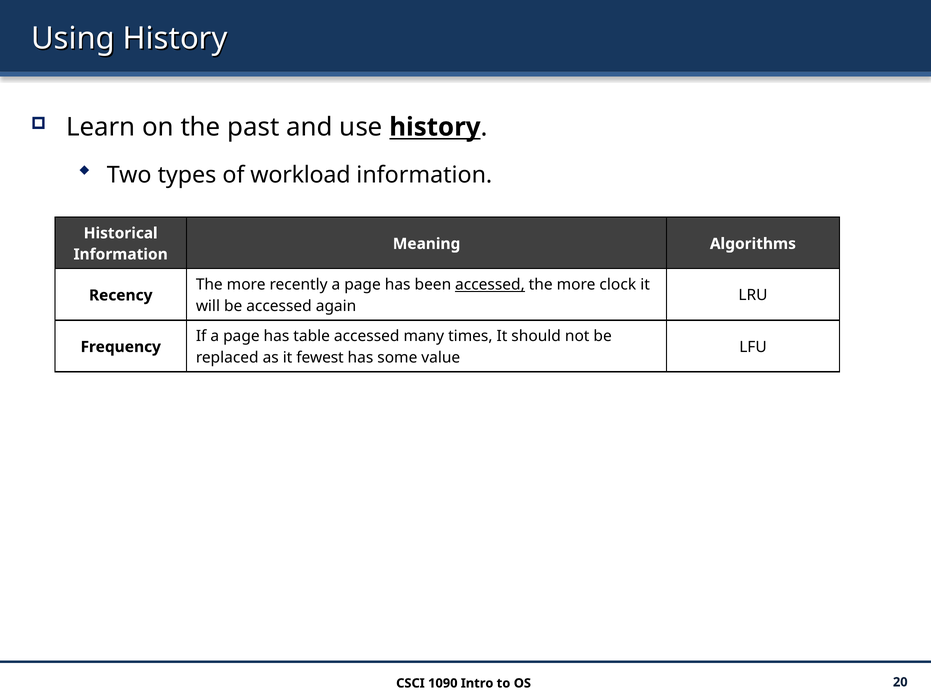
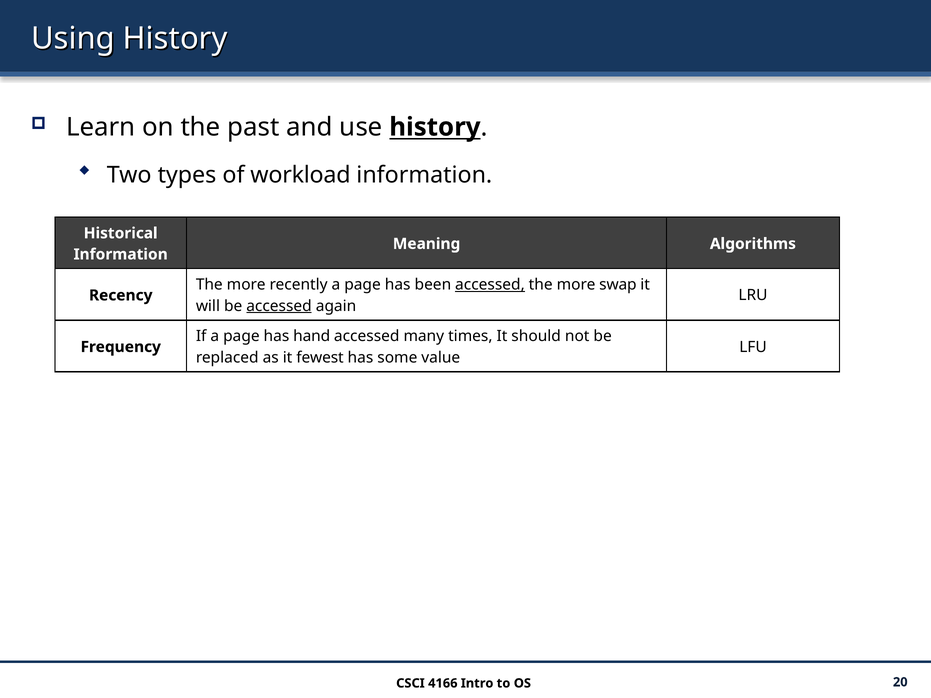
clock: clock -> swap (618, 285)
accessed underline: none -> present (279, 306)
table: table -> hand (312, 336)
1090: 1090 -> 4166 (443, 683)
